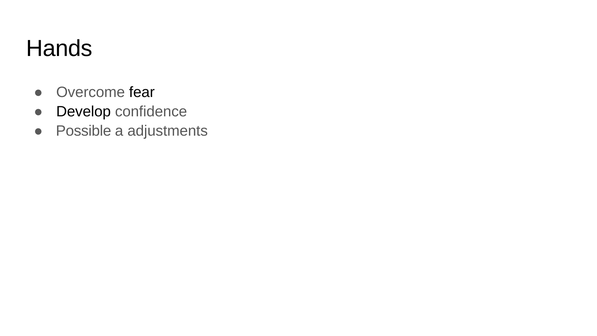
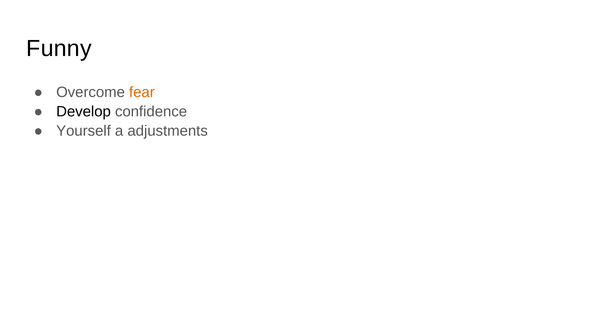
Hands: Hands -> Funny (59, 48)
fear colour: black -> orange (142, 92)
Possible: Possible -> Yourself (84, 131)
